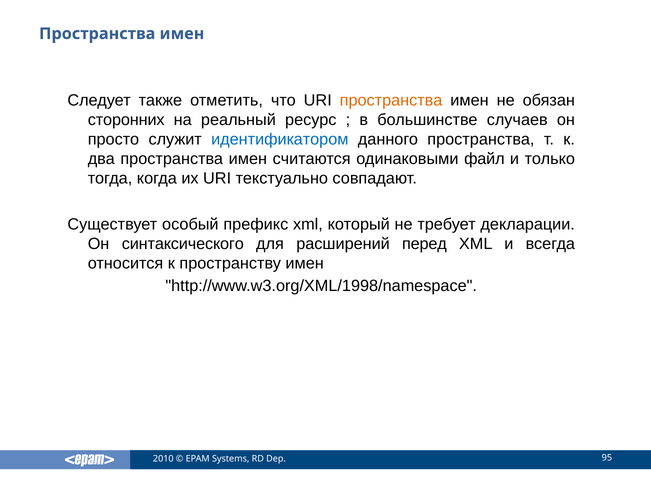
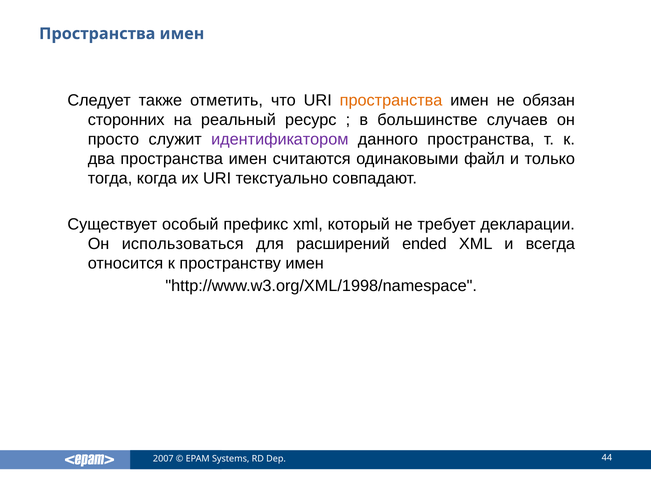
идентификатором colour: blue -> purple (280, 140)
синтаксического: синтаксического -> использоваться (183, 244)
перед: перед -> ended (424, 244)
2010: 2010 -> 2007 (163, 459)
95: 95 -> 44 (607, 458)
